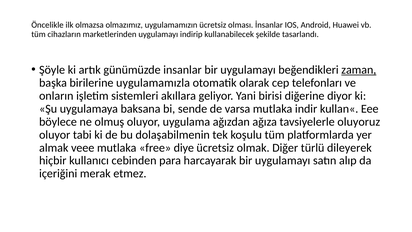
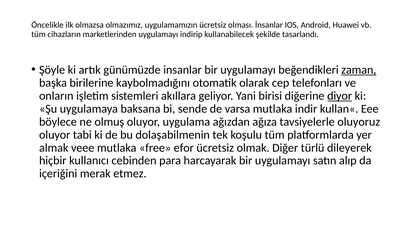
uygulamamızla: uygulamamızla -> kaybolmadığını (153, 83)
diyor underline: none -> present (340, 96)
diye: diye -> efor (184, 148)
